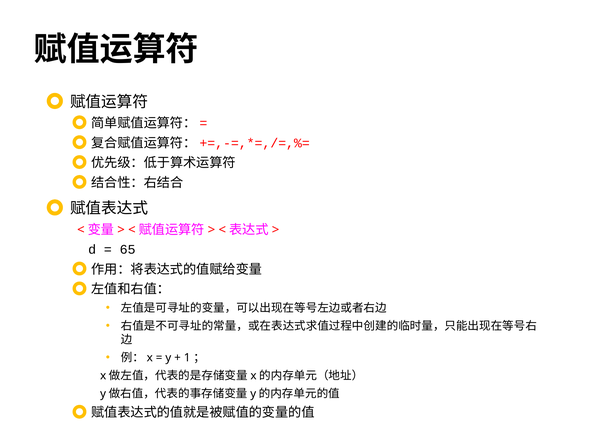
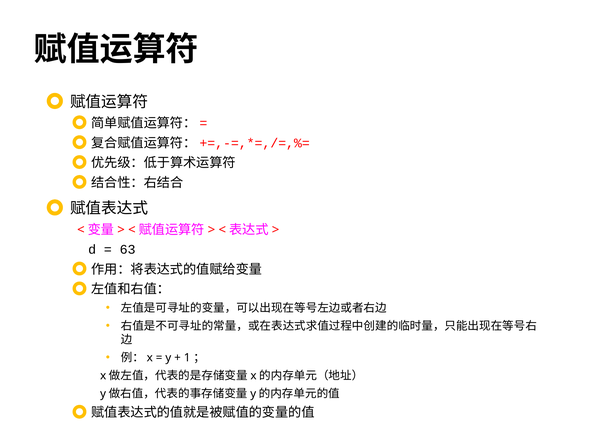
65: 65 -> 63 (128, 250)
